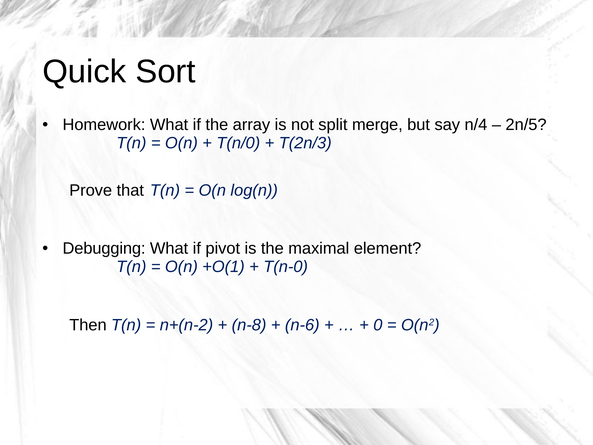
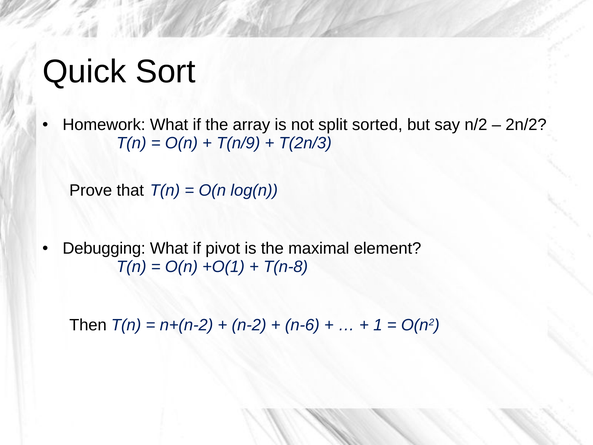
merge: merge -> sorted (377, 125)
n/4: n/4 -> n/2 (476, 125)
2n/5: 2n/5 -> 2n/2 (526, 125)
T(n/0: T(n/0 -> T(n/9 (238, 143)
T(n-0: T(n-0 -> T(n-8 (286, 267)
n-8: n-8 -> n-2 (249, 325)
0: 0 -> 1 (378, 325)
